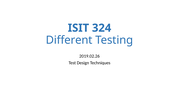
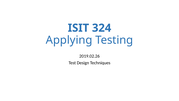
Different: Different -> Applying (69, 40)
